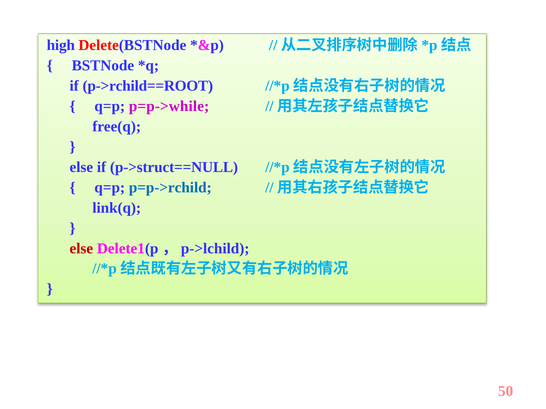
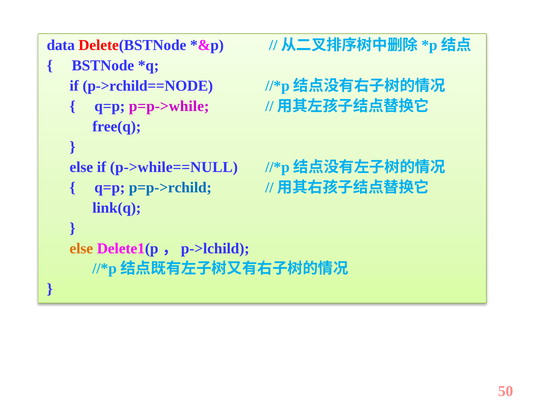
high: high -> data (61, 45)
p->rchild==ROOT: p->rchild==ROOT -> p->rchild==NODE (148, 86)
p->struct==NULL: p->struct==NULL -> p->while==NULL (174, 167)
else colour: red -> orange (81, 249)
